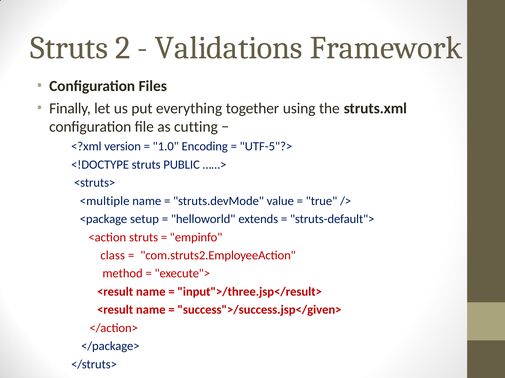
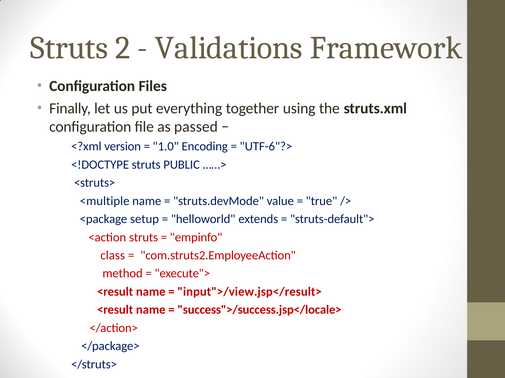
cutting: cutting -> passed (196, 127)
UTF-5"?>: UTF-5"?> -> UTF-6"?> (266, 147)
input">/three.jsp</result>: input">/three.jsp</result> -> input">/view.jsp</result> (250, 292)
success">/success.jsp</given>: success">/success.jsp</given> -> success">/success.jsp</locale> (260, 310)
